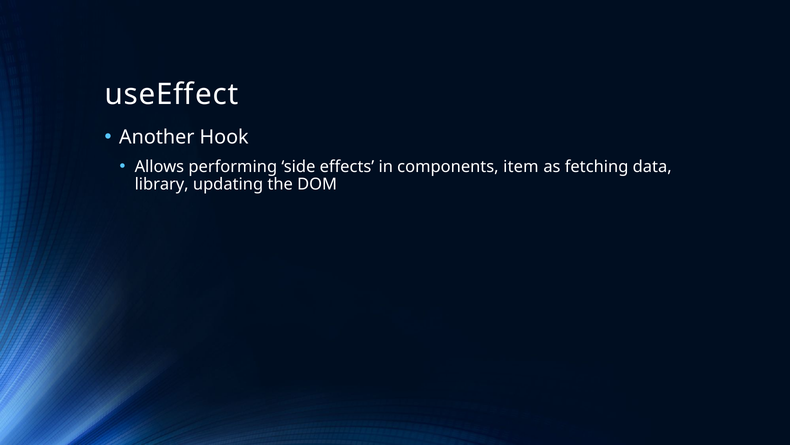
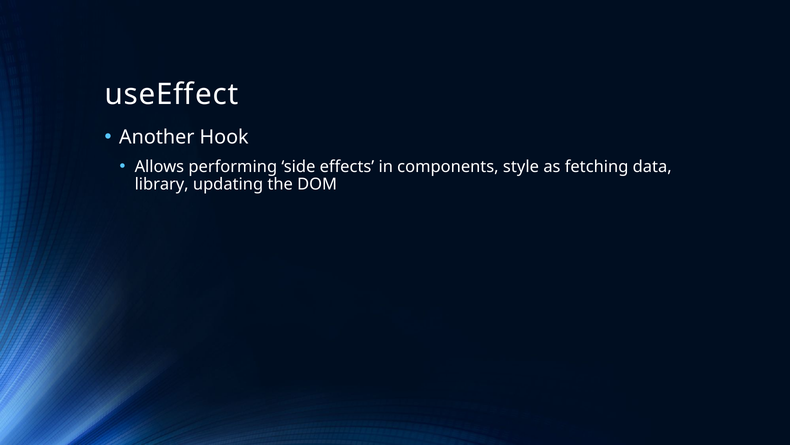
item: item -> style (521, 166)
